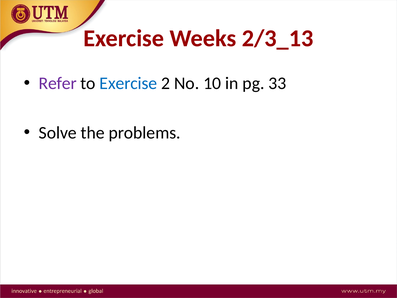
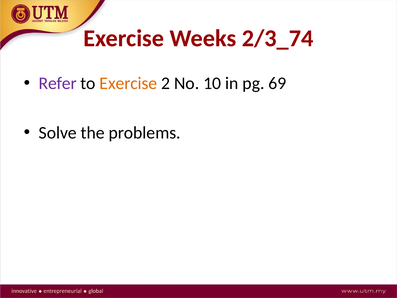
2/3_13: 2/3_13 -> 2/3_74 (278, 38)
Exercise colour: blue -> orange (128, 83)
33: 33 -> 69 (277, 83)
